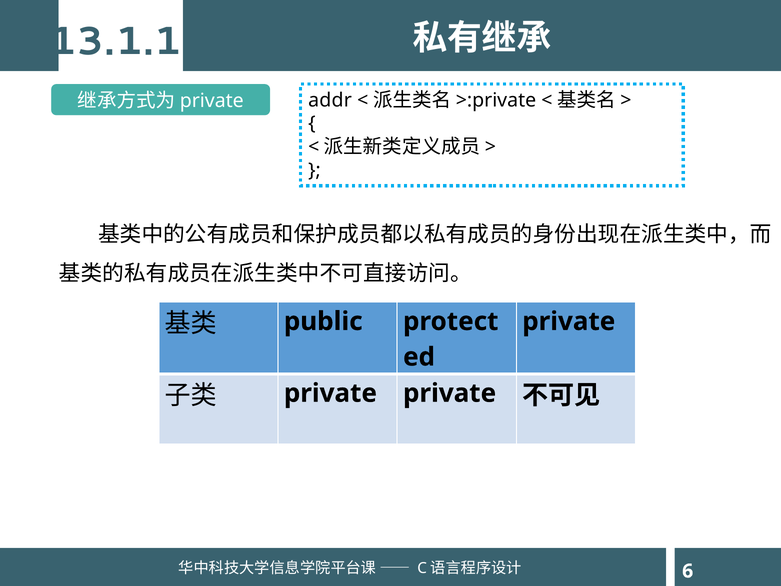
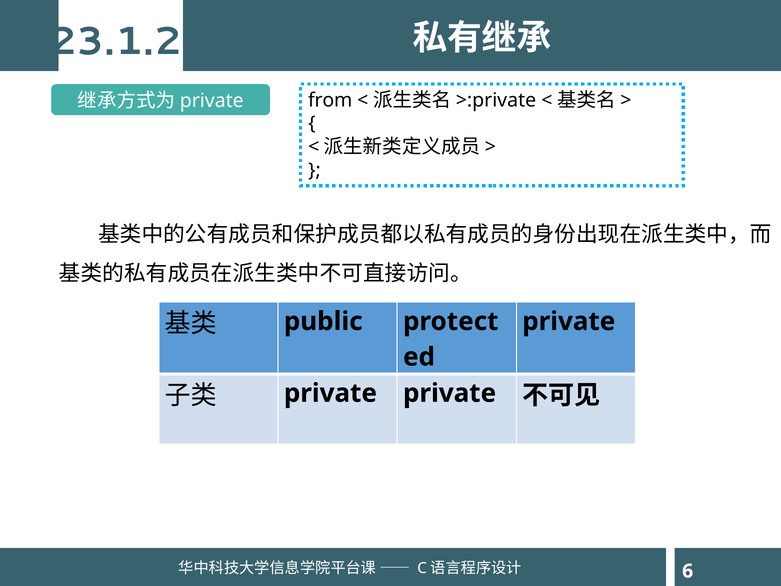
13.1.1: 13.1.1 -> 23.1.2 (115, 41)
addr: addr -> from (330, 100)
